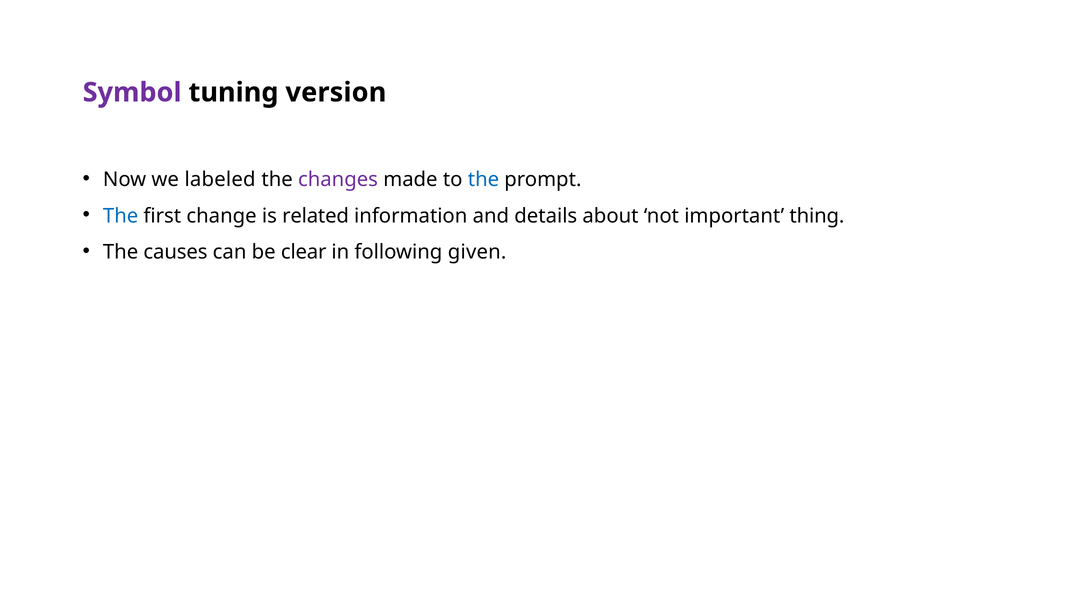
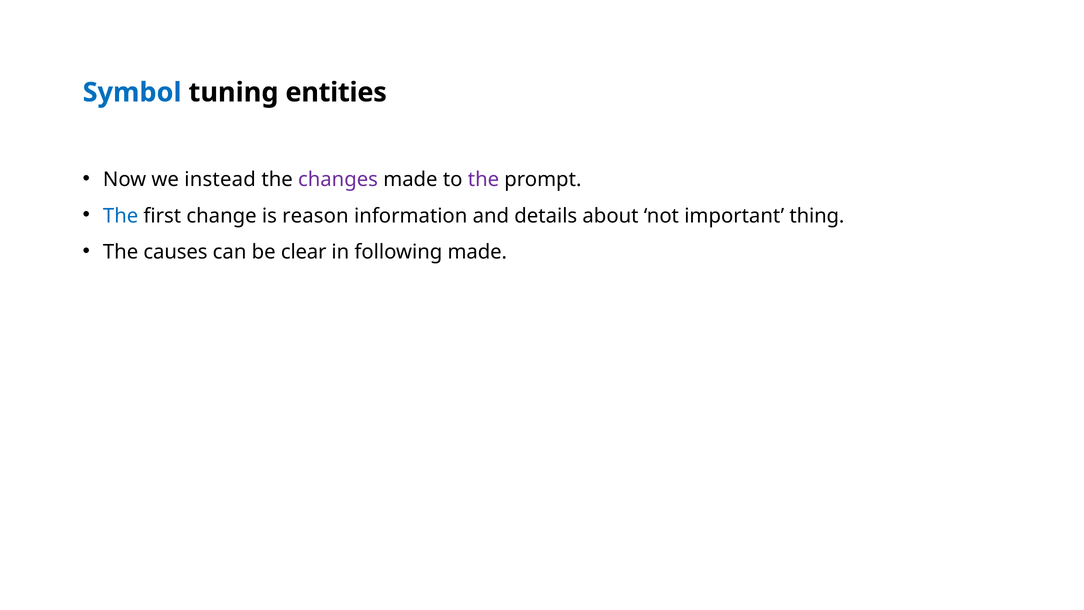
Symbol colour: purple -> blue (132, 92)
version: version -> entities (336, 92)
labeled: labeled -> instead (220, 180)
the colour: blue -> purple (483, 180)
related: related -> reason (315, 216)
following given: given -> made (477, 252)
